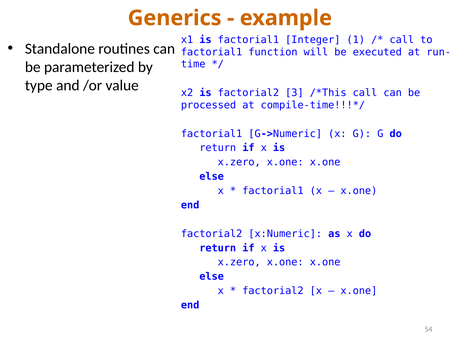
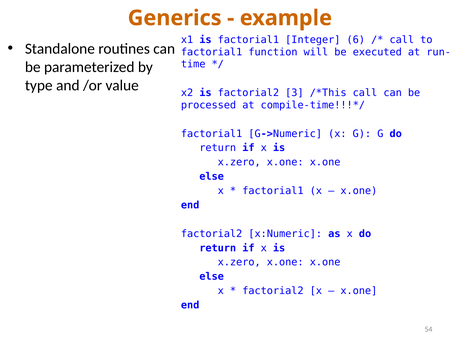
1: 1 -> 6 (356, 40)
